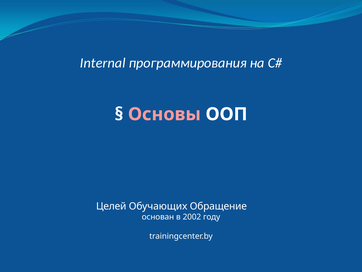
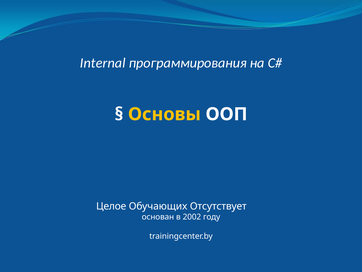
Основы colour: pink -> yellow (164, 114)
Целей: Целей -> Целое (111, 206)
Обращение: Обращение -> Отсутствует (218, 206)
